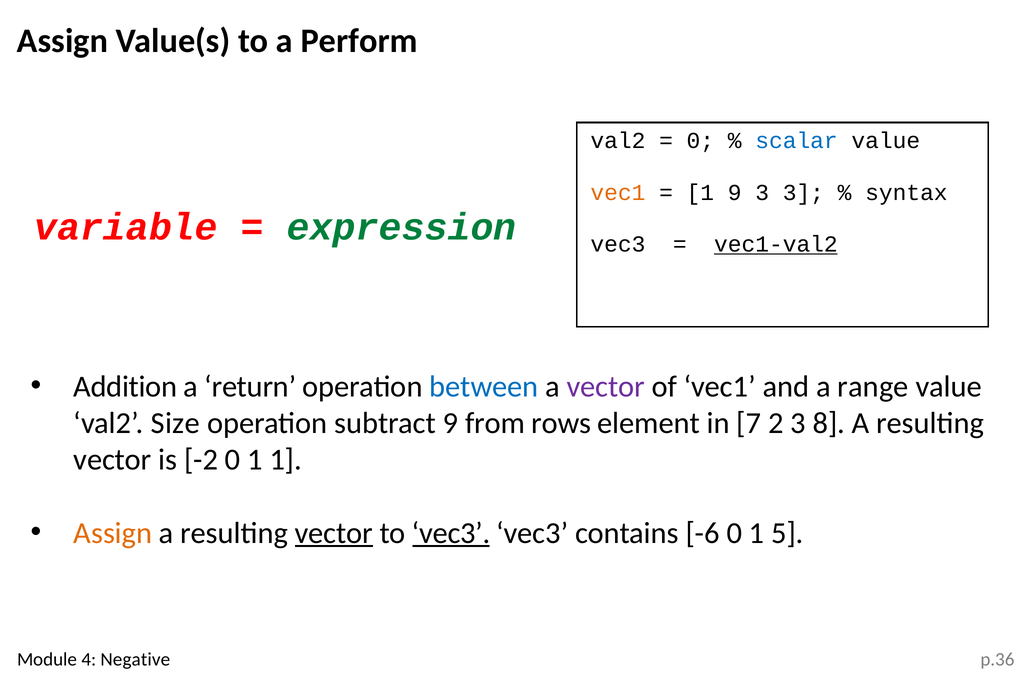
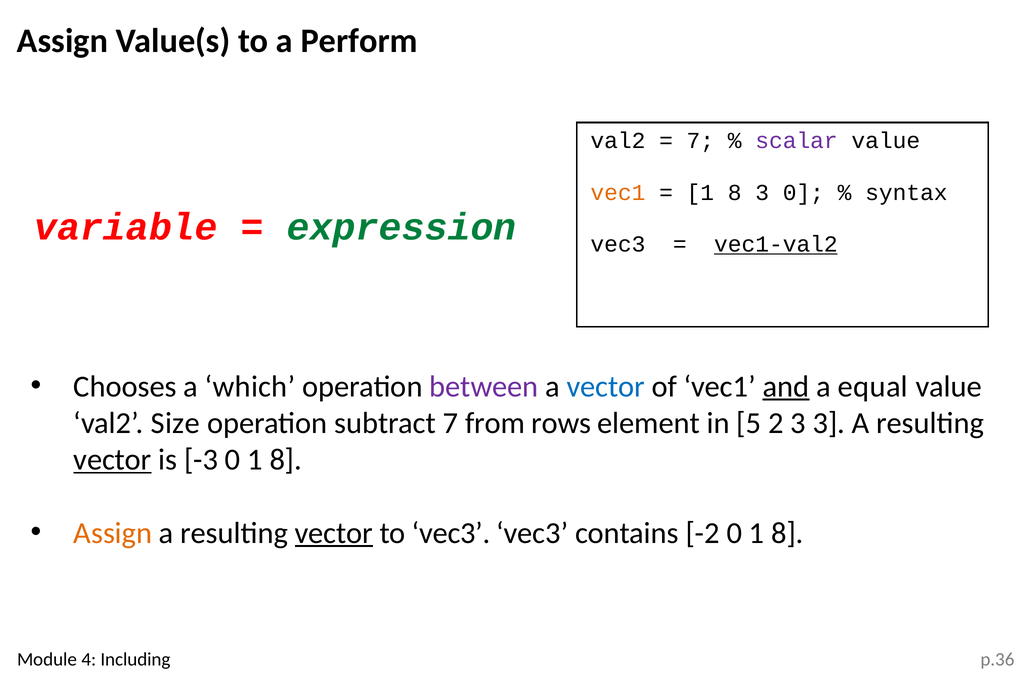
0: 0 -> 7 (700, 141)
scalar colour: blue -> purple (797, 141)
9: 9 -> 8 (735, 193)
3 3: 3 -> 0 (803, 193)
Addition: Addition -> Chooses (125, 387)
return: return -> which (250, 387)
between colour: blue -> purple (484, 387)
vector colour: purple -> blue (606, 387)
and underline: none -> present (786, 387)
range: range -> equal (873, 387)
subtract 9: 9 -> 7 (451, 423)
7: 7 -> 5 (749, 423)
3 8: 8 -> 3 (829, 423)
vector underline: none -> present (113, 460)
-2: -2 -> -3 (201, 460)
1: 1 -> 8 (286, 460)
vec3 underline: present -> none (451, 533)
-6: -6 -> -2 (703, 533)
5: 5 -> 8 (787, 533)
Negative: Negative -> Including (135, 660)
